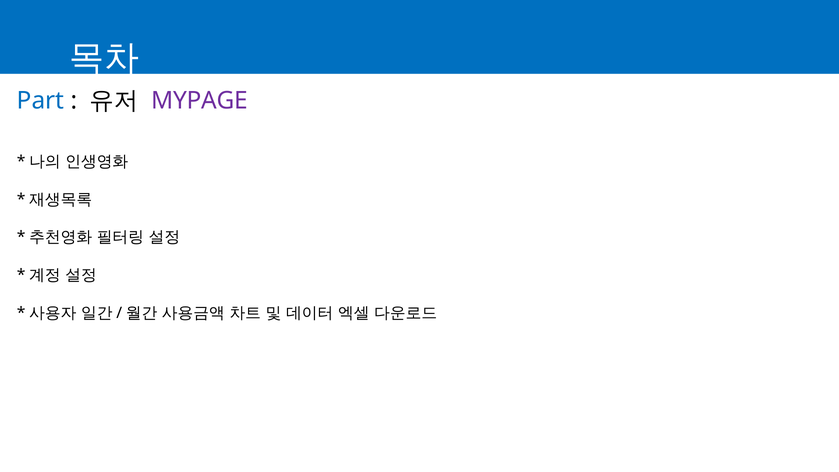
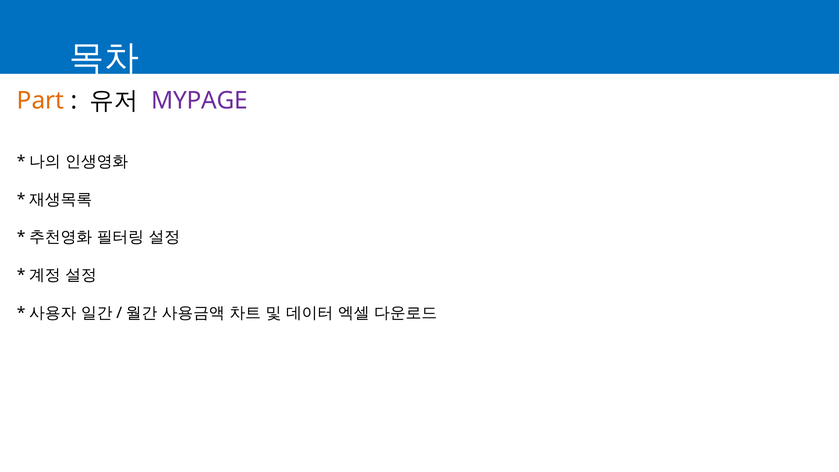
Part colour: blue -> orange (41, 100)
